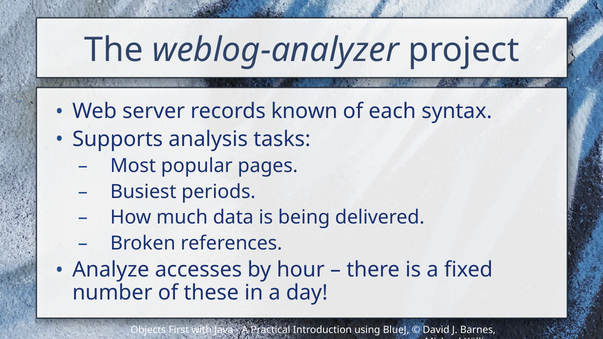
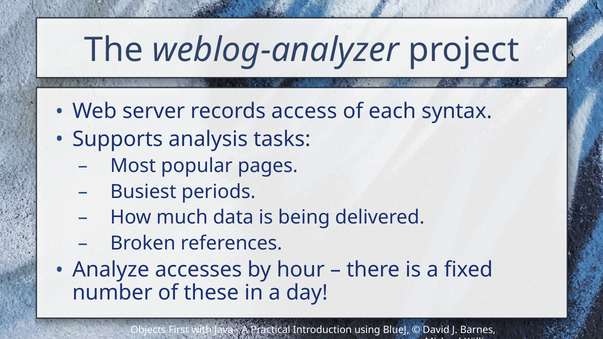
known: known -> access (304, 111)
